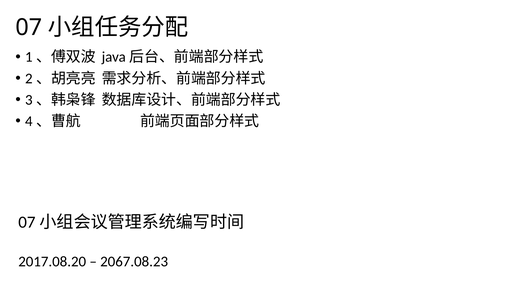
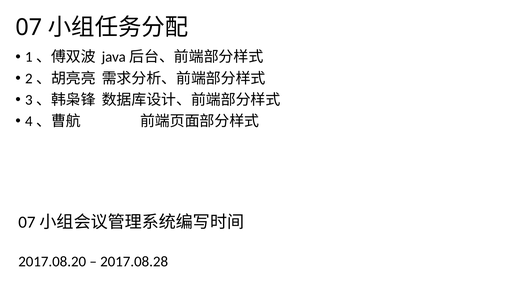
2067.08.23: 2067.08.23 -> 2017.08.28 (134, 262)
